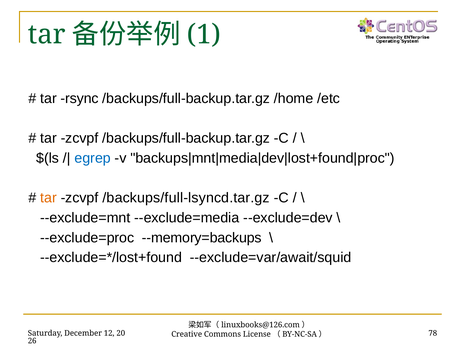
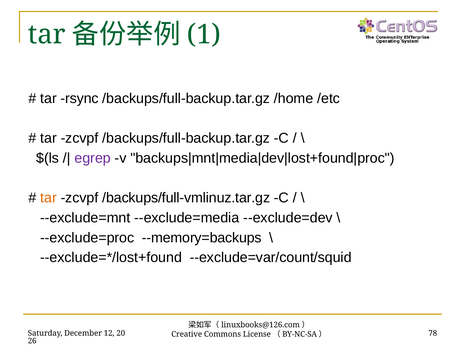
egrep colour: blue -> purple (93, 158)
/backups/full-lsyncd.tar.gz: /backups/full-lsyncd.tar.gz -> /backups/full-vmlinuz.tar.gz (186, 198)
--exclude=var/await/squid: --exclude=var/await/squid -> --exclude=var/count/squid (271, 257)
